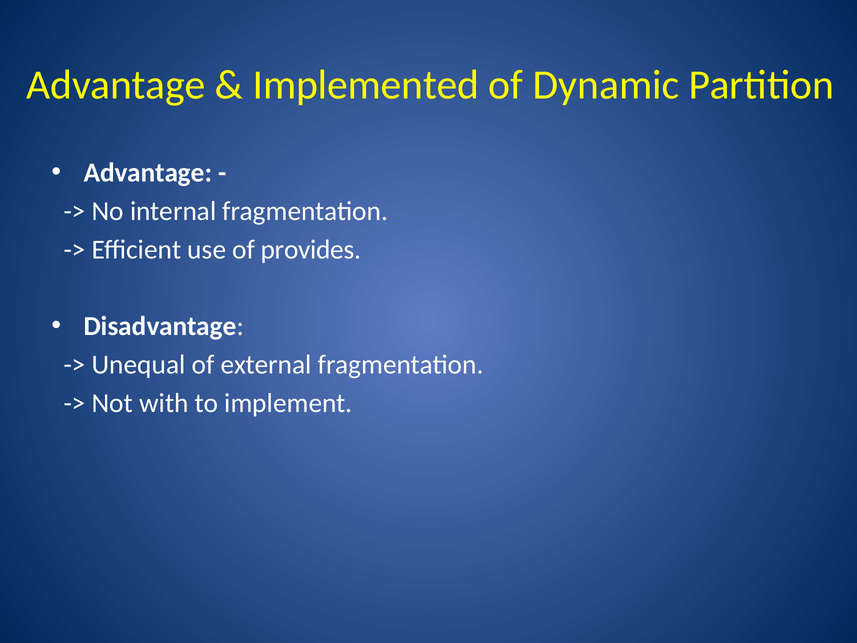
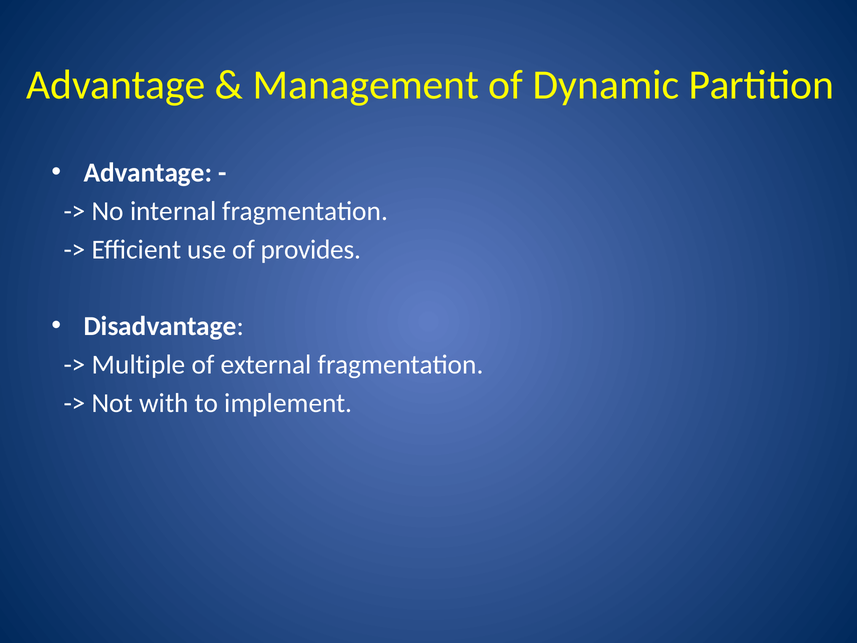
Implemented: Implemented -> Management (366, 85)
Unequal: Unequal -> Multiple (139, 365)
